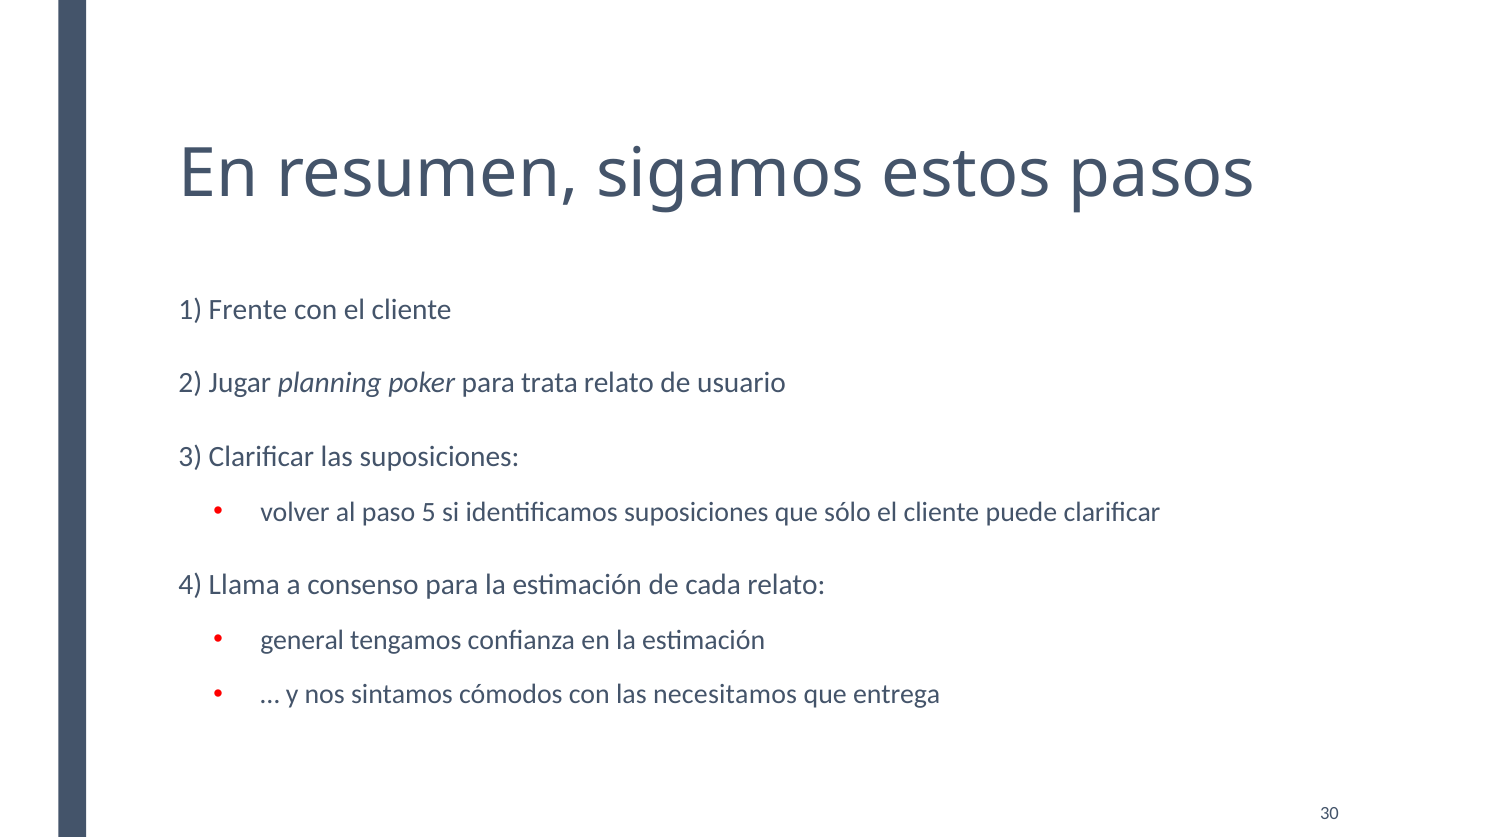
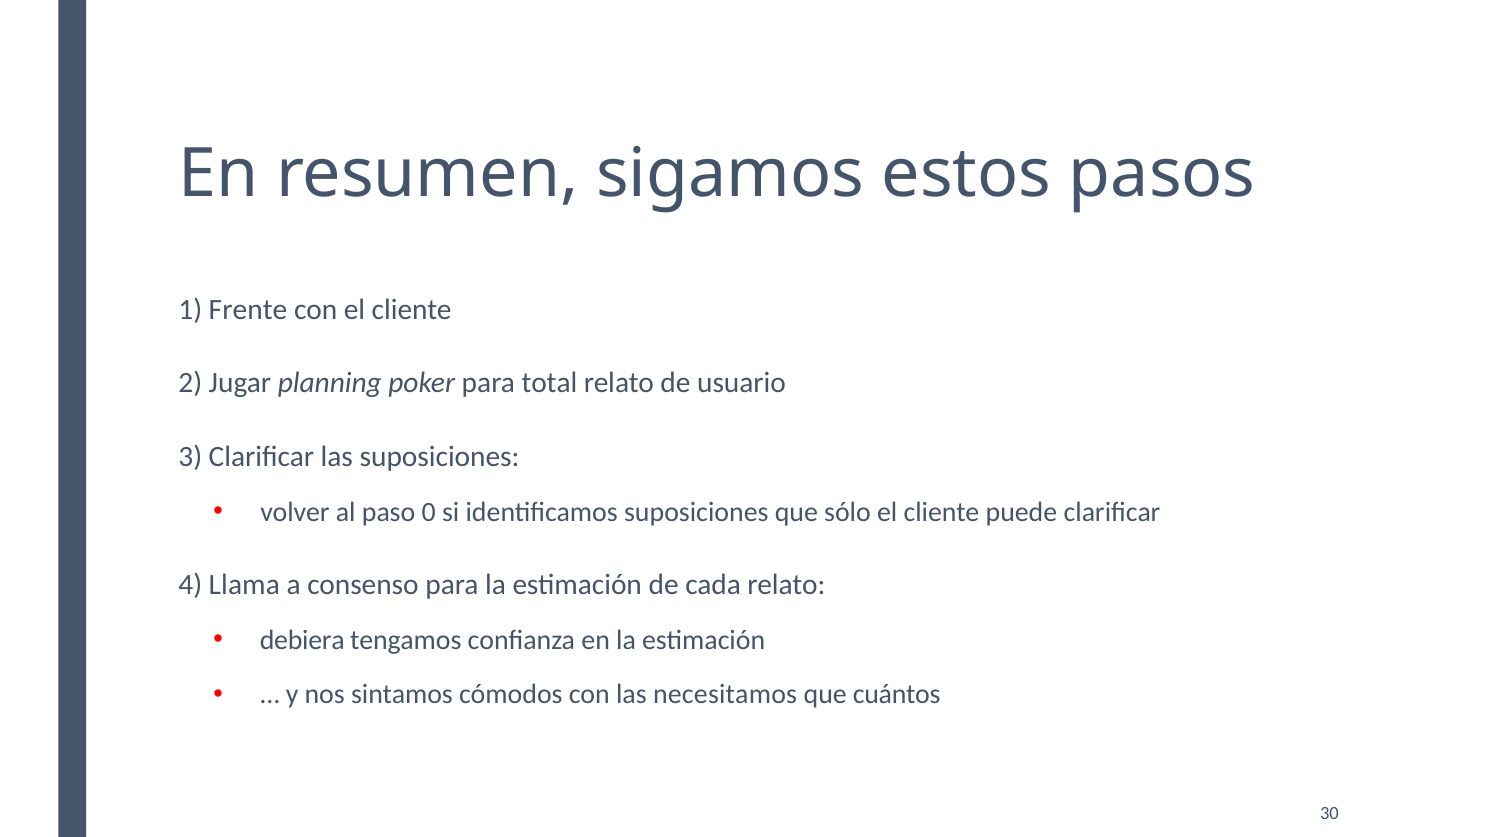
trata: trata -> total (549, 383)
5: 5 -> 0 (429, 512)
general: general -> debiera (302, 640)
entrega: entrega -> cuántos (897, 694)
